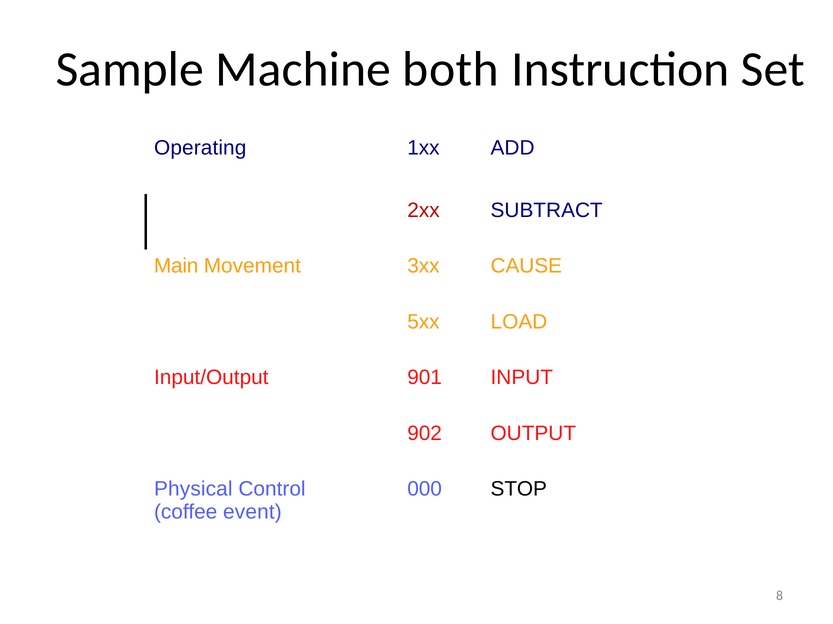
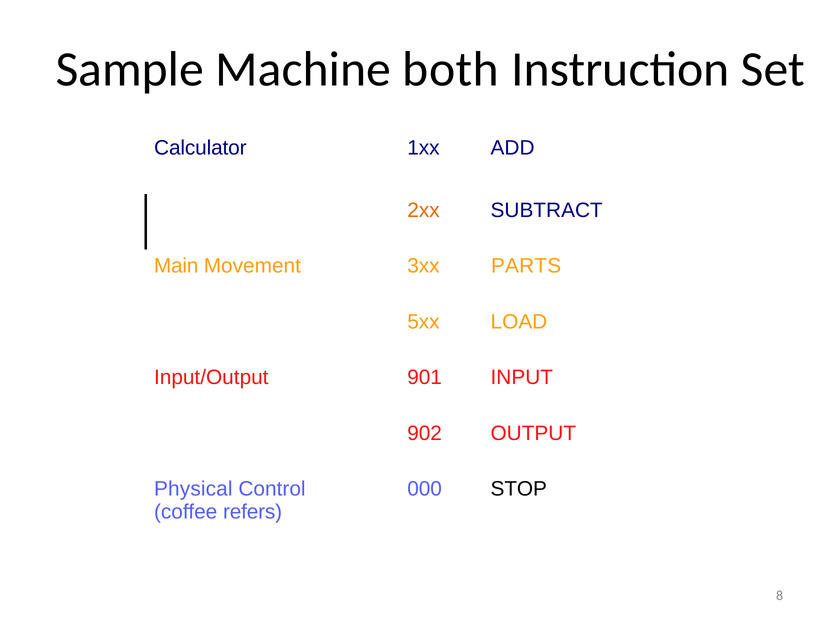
Operating: Operating -> Calculator (200, 148)
2xx colour: red -> orange (423, 211)
CAUSE: CAUSE -> PARTS (526, 266)
event: event -> refers (253, 513)
